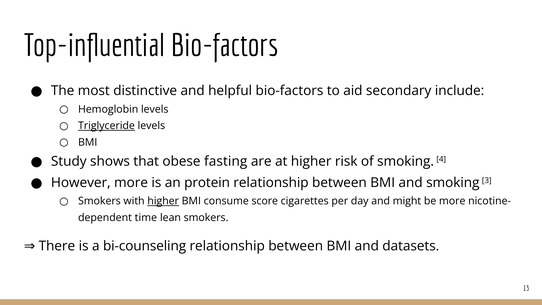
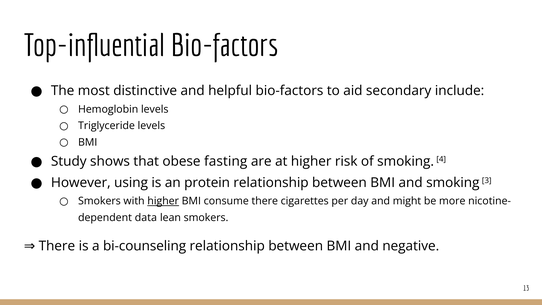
Triglyceride underline: present -> none (107, 126)
However more: more -> using (131, 183)
consume score: score -> there (265, 201)
time: time -> data (146, 218)
datasets: datasets -> negative (411, 246)
